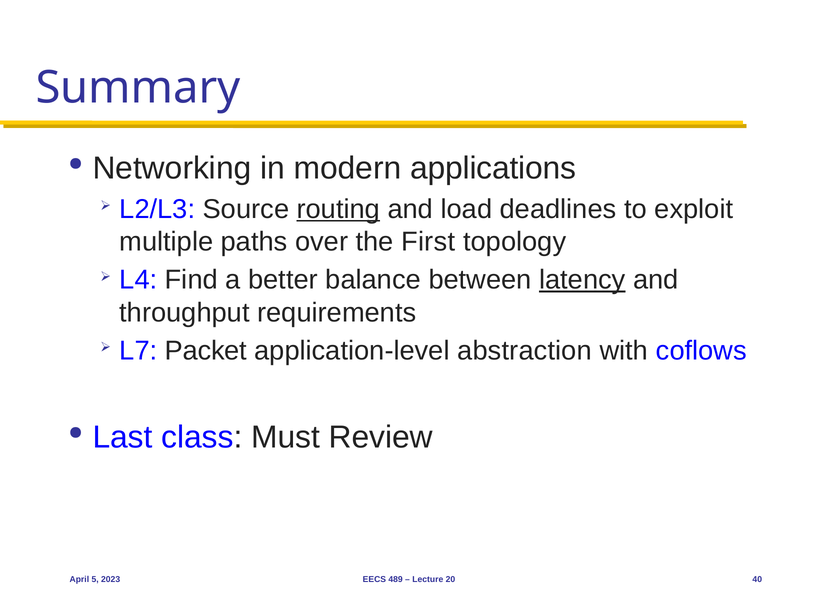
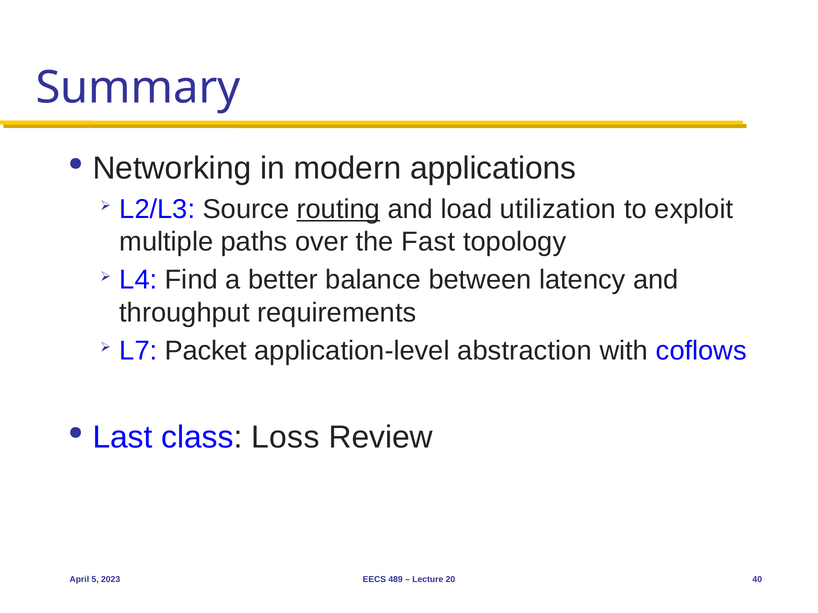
deadlines: deadlines -> utilization (558, 209)
First: First -> Fast (428, 242)
latency underline: present -> none (582, 280)
Must: Must -> Loss (285, 438)
